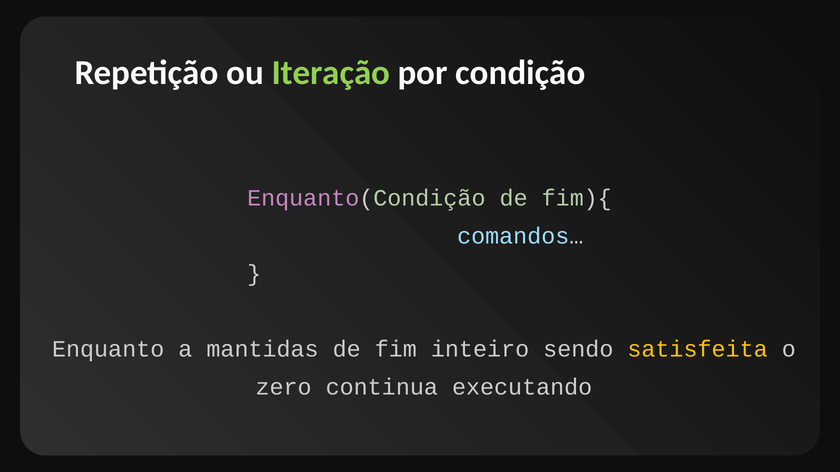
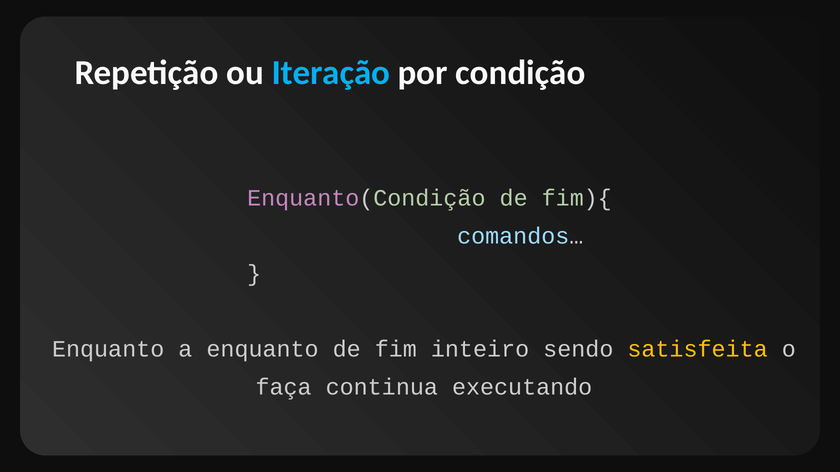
Iteração colour: light green -> light blue (331, 73)
a mantidas: mantidas -> enquanto (263, 350)
zero: zero -> faça (284, 387)
